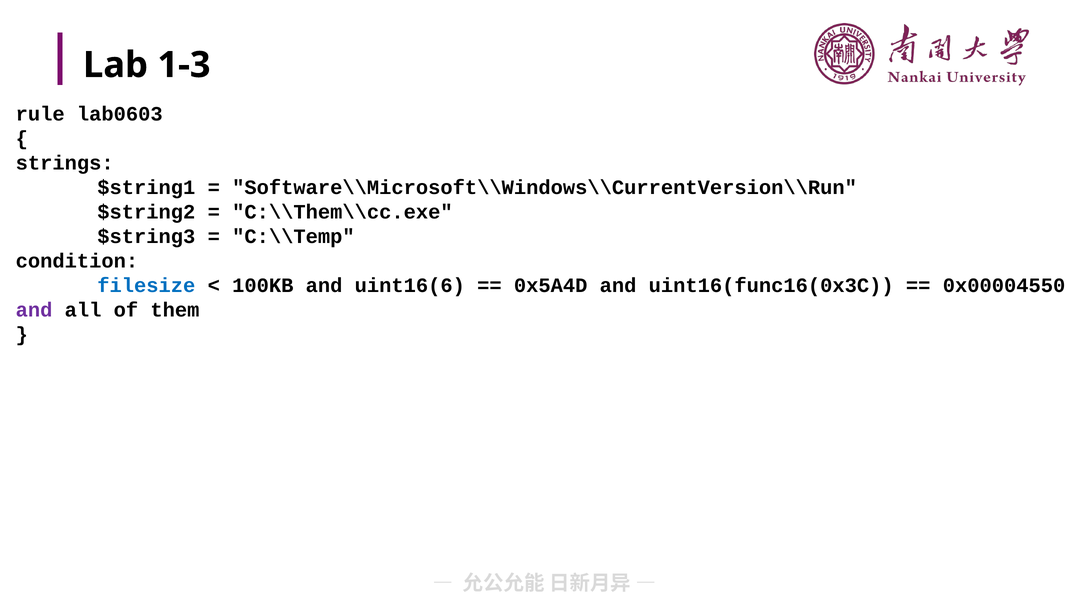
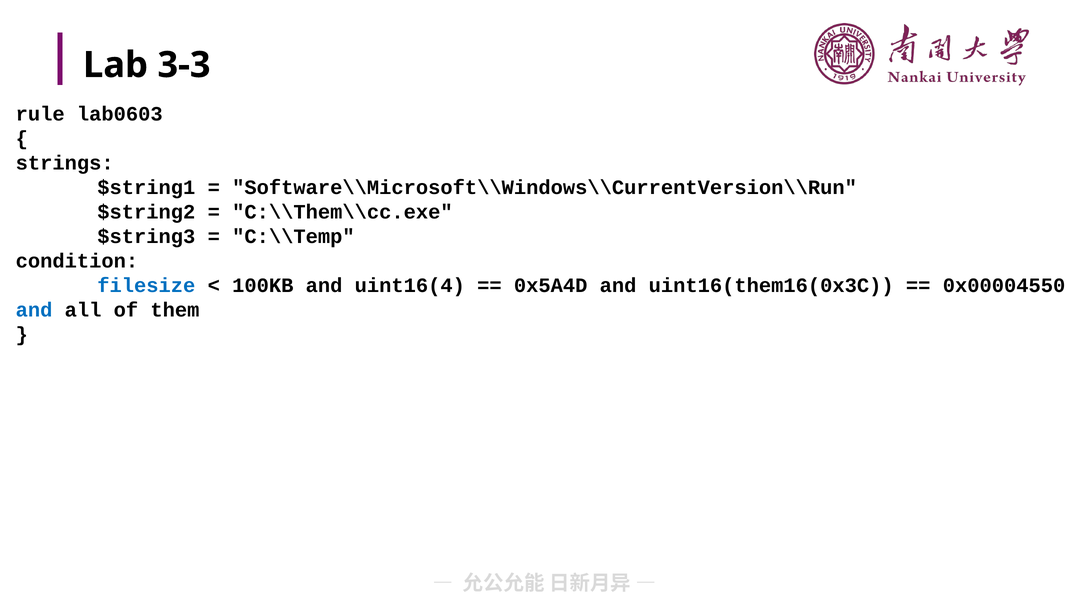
1-3: 1-3 -> 3-3 (184, 65)
uint16(6: uint16(6 -> uint16(4 (410, 285)
uint16(func16(0x3C: uint16(func16(0x3C -> uint16(them16(0x3C (771, 285)
and colour: purple -> blue (34, 310)
